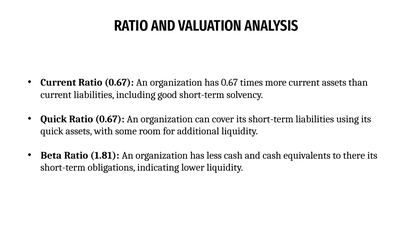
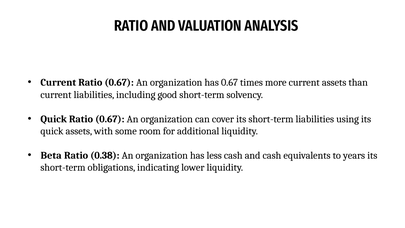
1.81: 1.81 -> 0.38 (105, 155)
there: there -> years (354, 155)
